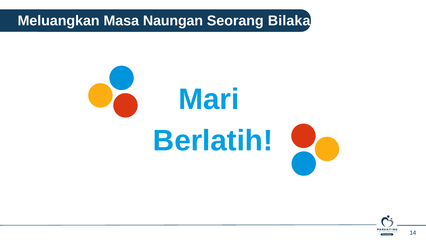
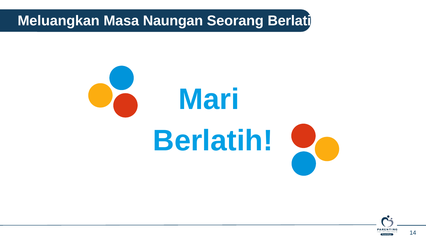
Seorang Bilakah: Bilakah -> Berlatih (294, 21)
